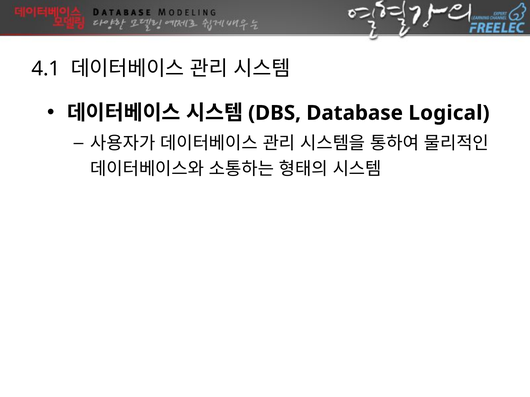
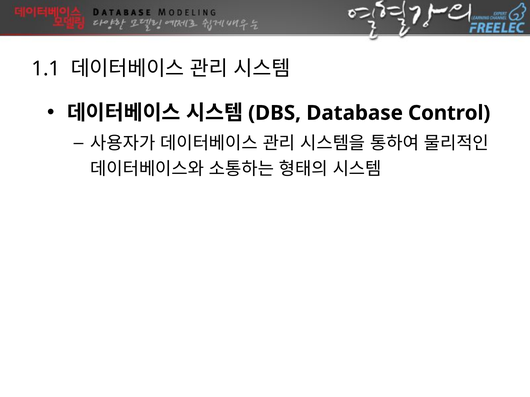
4.1: 4.1 -> 1.1 (46, 69)
Logical: Logical -> Control (449, 113)
